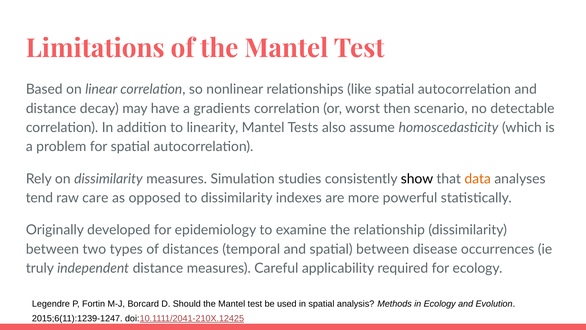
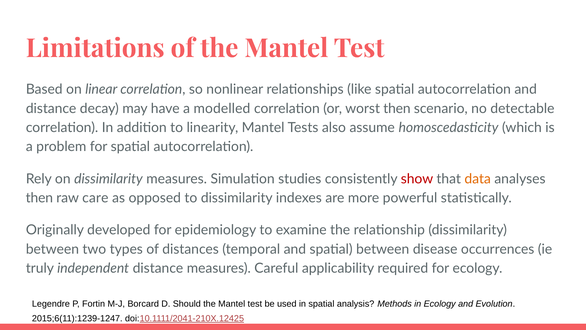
gradients: gradients -> modelled (222, 108)
show colour: black -> red (417, 179)
tend: tend -> then (39, 198)
